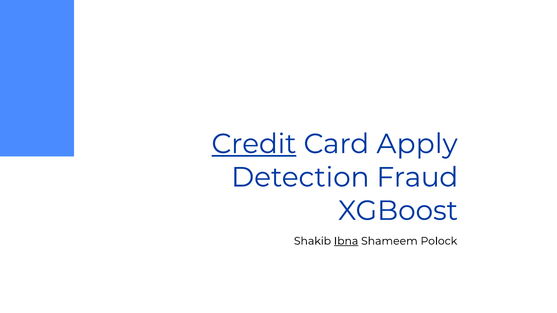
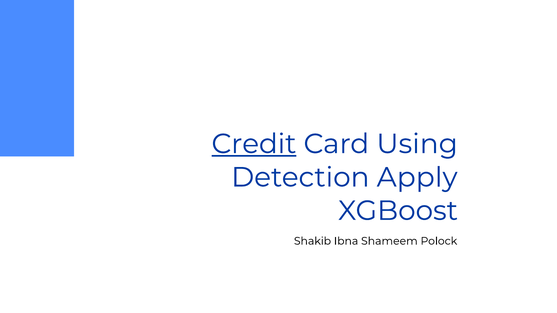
Apply: Apply -> Using (417, 144)
Fraud: Fraud -> Apply (417, 178)
Ibna underline: present -> none (346, 241)
